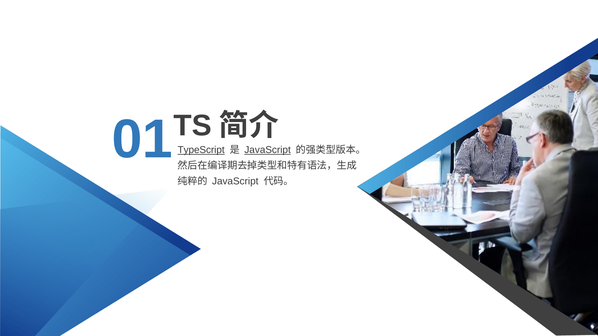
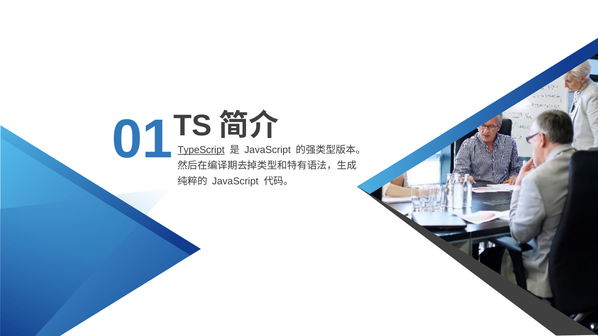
JavaScript underline: present -> none (268, 150)
